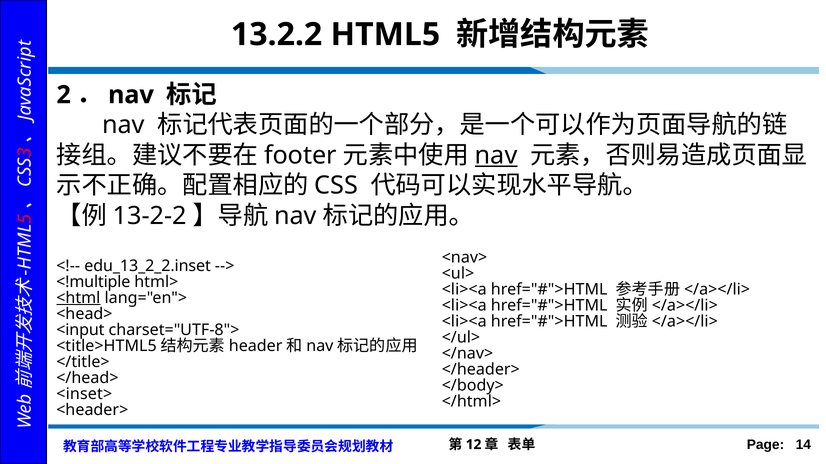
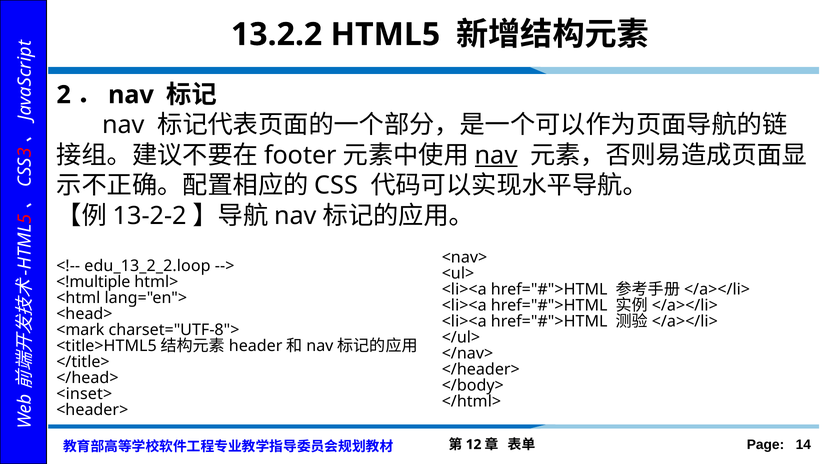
edu_13_2_2.inset: edu_13_2_2.inset -> edu_13_2_2.loop (147, 266)
<html underline: present -> none (78, 298)
<input: <input -> <mark (80, 330)
